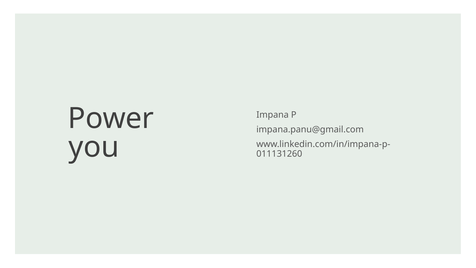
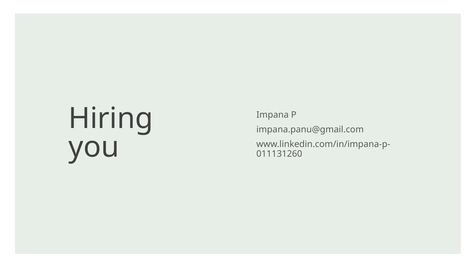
Power: Power -> Hiring (111, 119)
